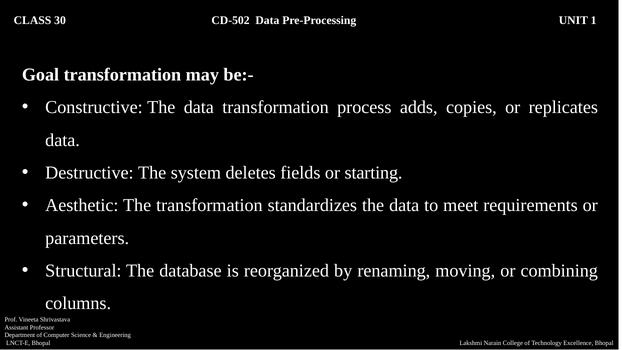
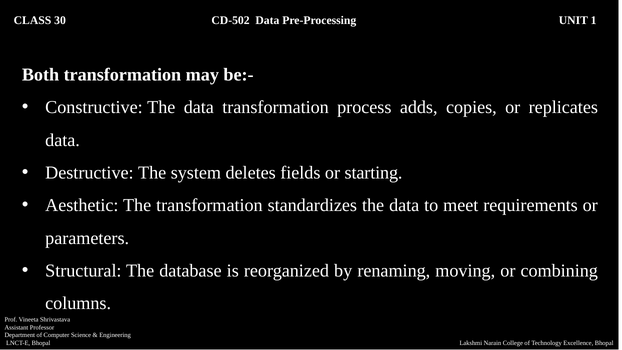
Goal: Goal -> Both (41, 75)
